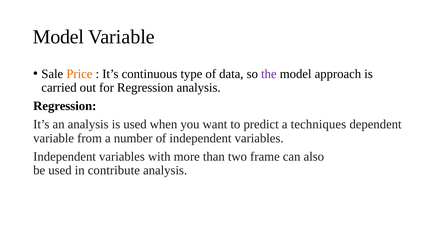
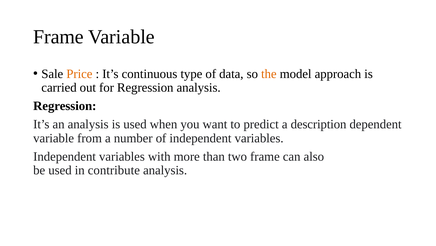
Model: Model -> Frame (58, 37)
the colour: purple -> orange (269, 74)
techniques: techniques -> description (319, 124)
